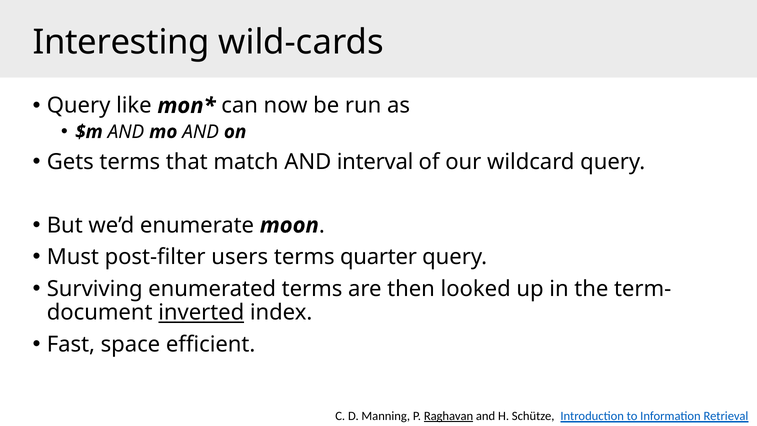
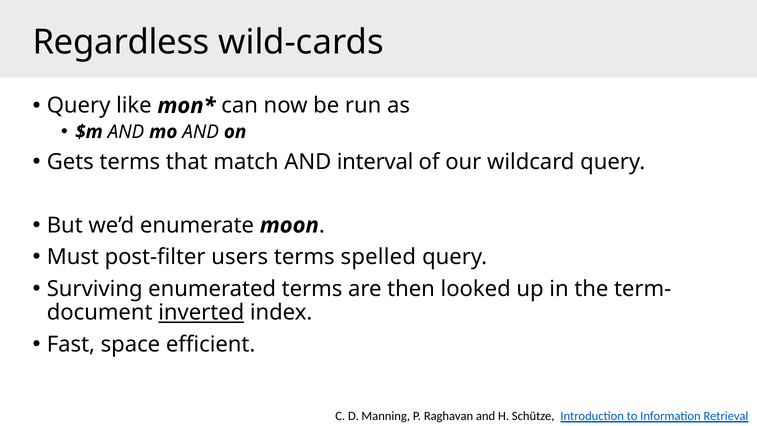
Interesting: Interesting -> Regardless (121, 42)
quarter: quarter -> spelled (378, 257)
Raghavan underline: present -> none (449, 416)
